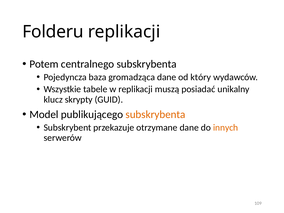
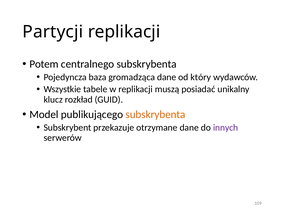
Folderu: Folderu -> Partycji (53, 32)
skrypty: skrypty -> rozkład (79, 99)
innych colour: orange -> purple (226, 128)
